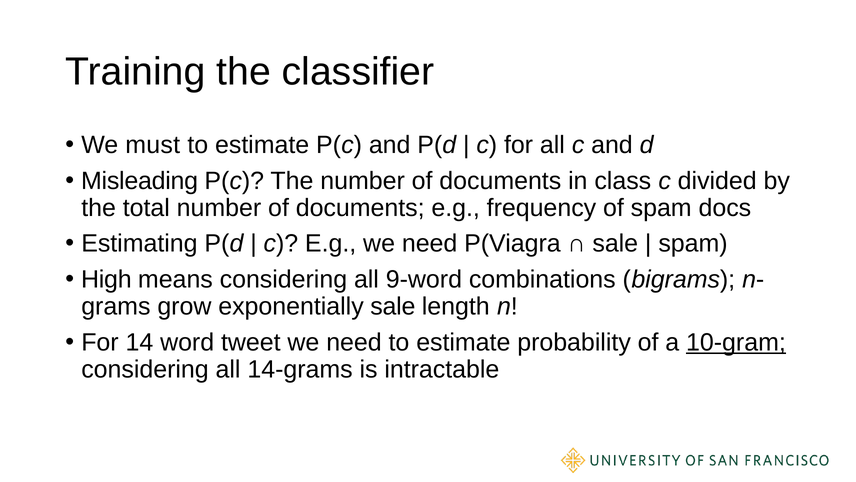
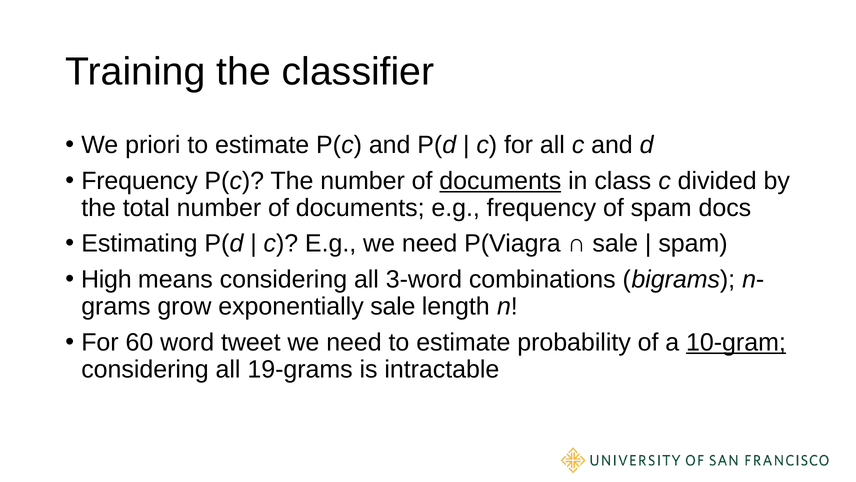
must: must -> priori (153, 145)
Misleading: Misleading -> Frequency (140, 181)
documents underline: none -> present (500, 181)
9-word: 9-word -> 3-word (424, 279)
14: 14 -> 60 (139, 342)
14-grams: 14-grams -> 19-grams (300, 369)
